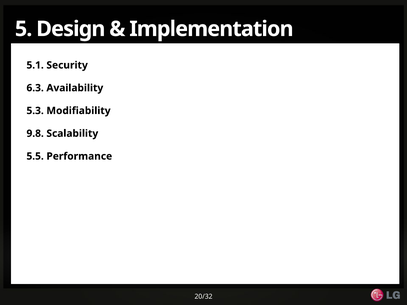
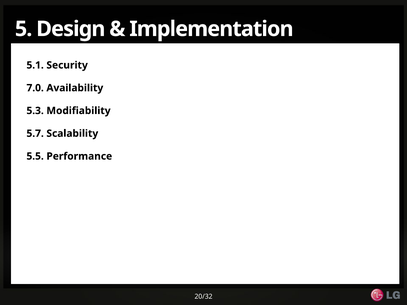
6.3: 6.3 -> 7.0 (35, 88)
9.8: 9.8 -> 5.7 (35, 134)
